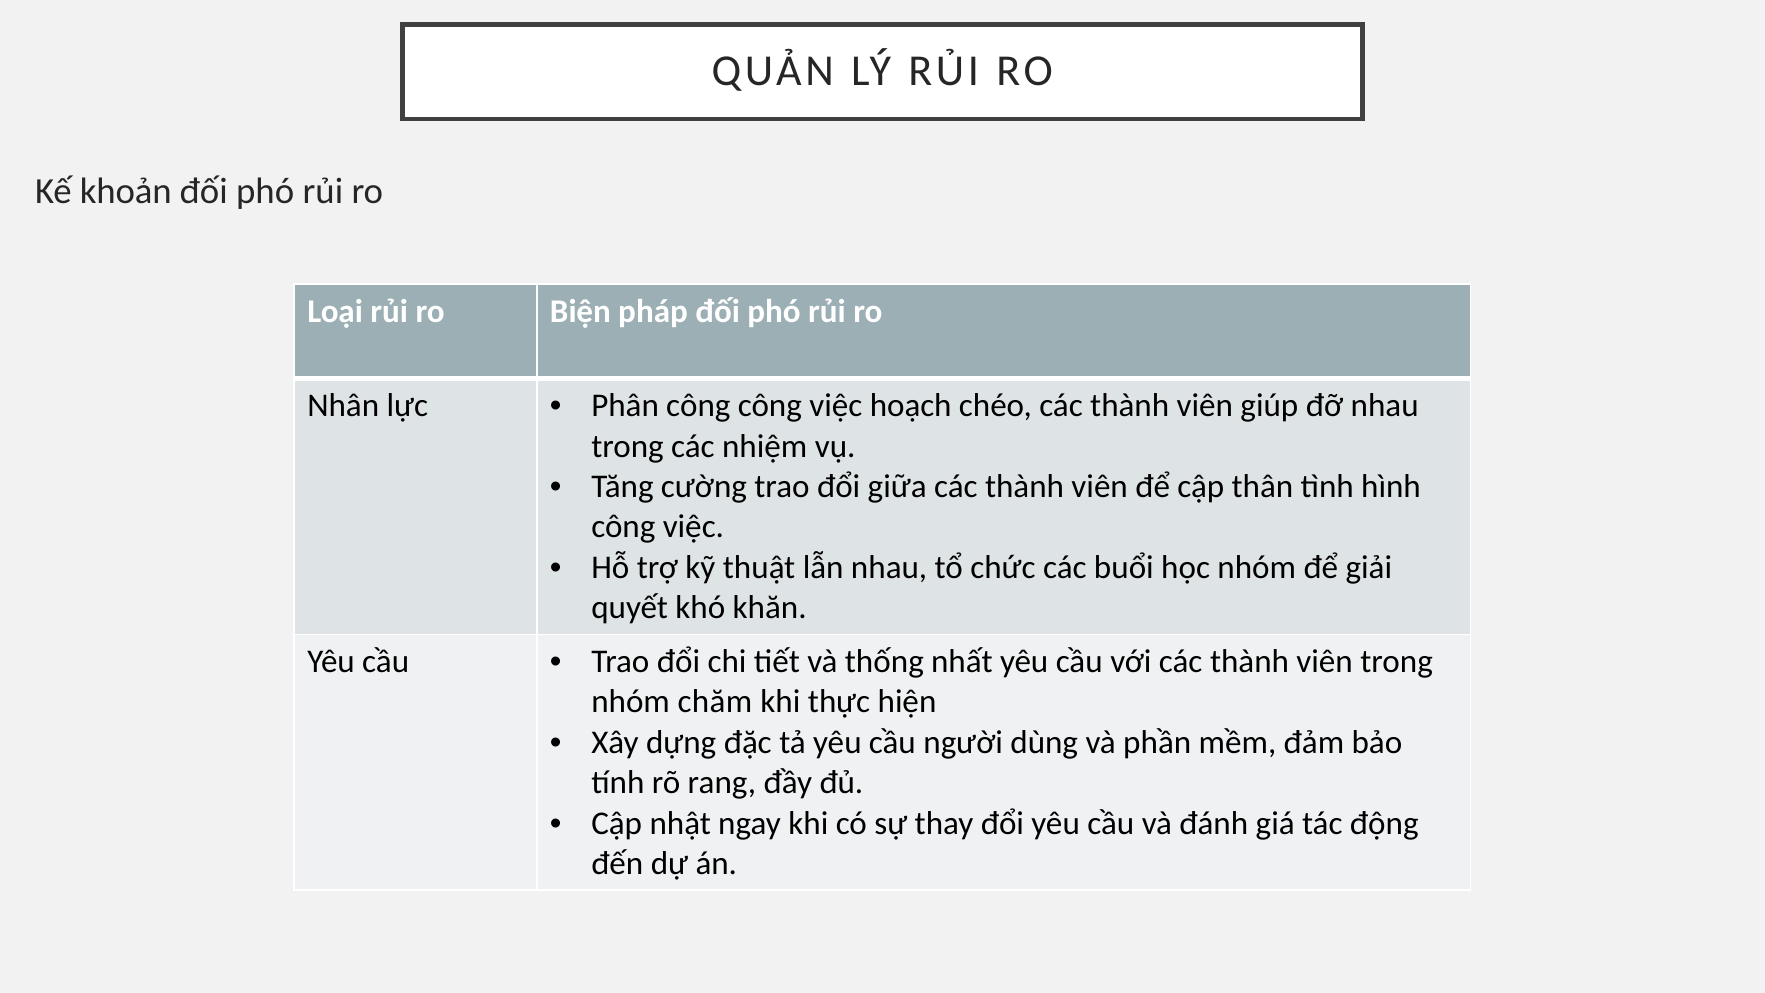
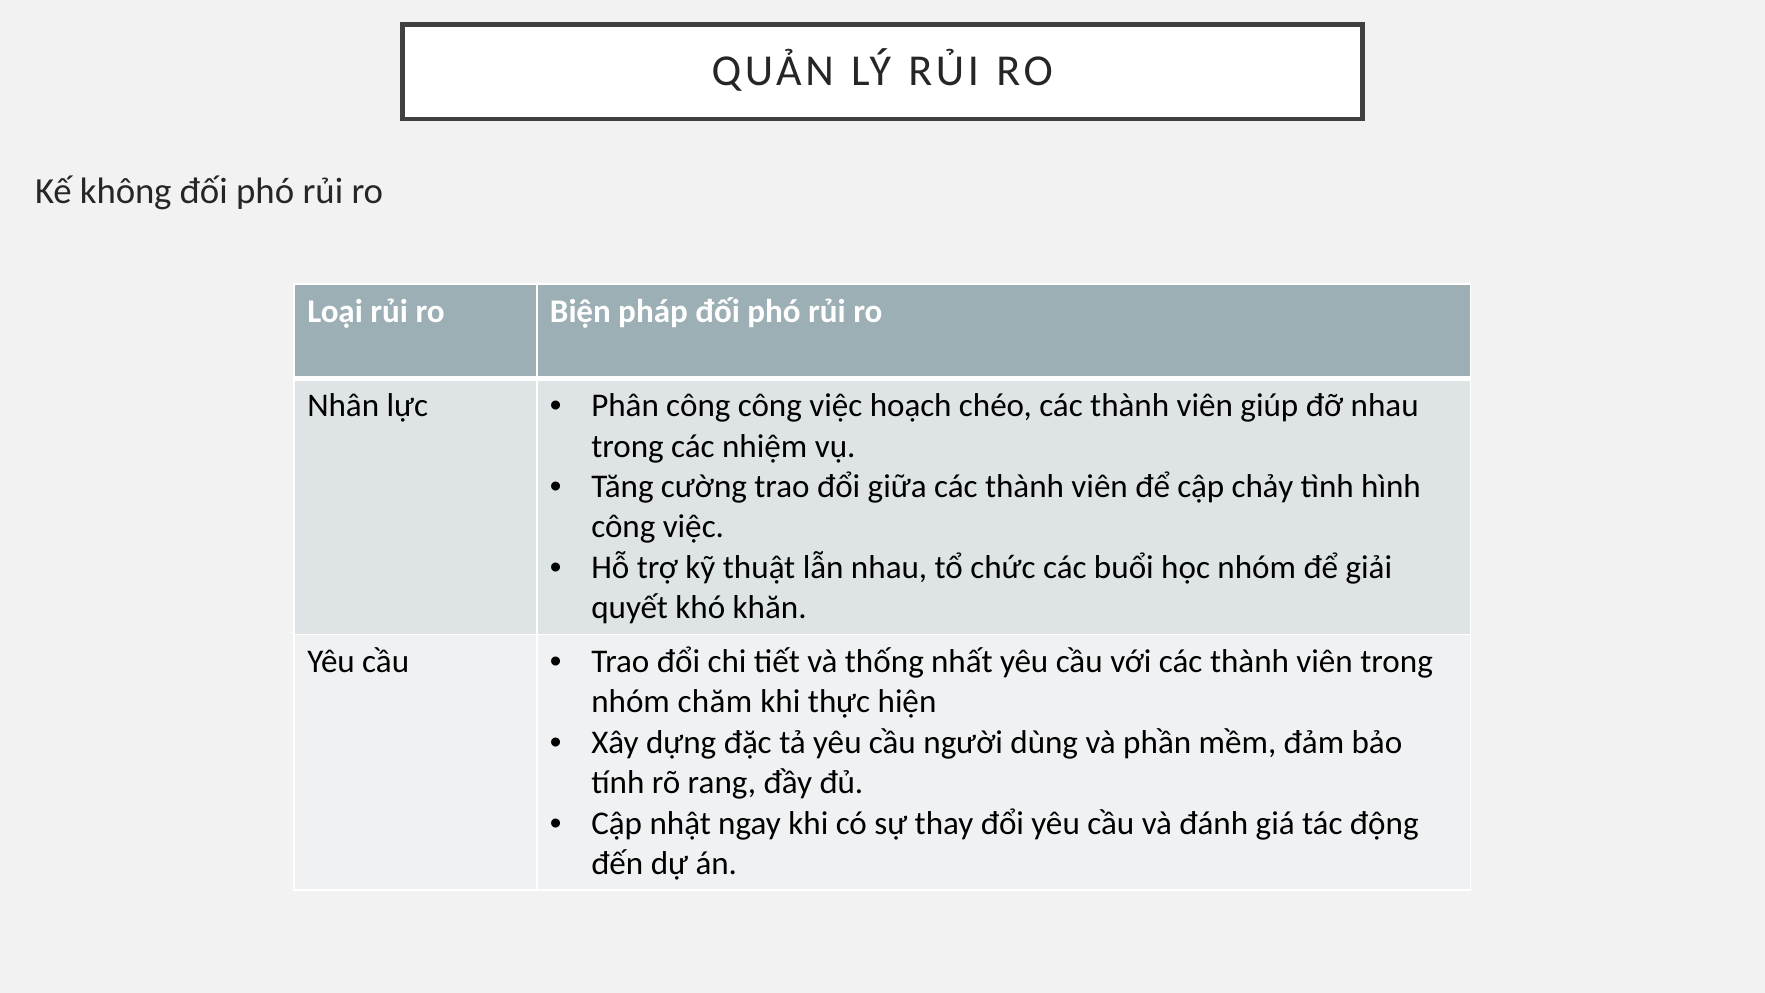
khoản: khoản -> không (126, 191)
thân: thân -> chảy (1263, 487)
